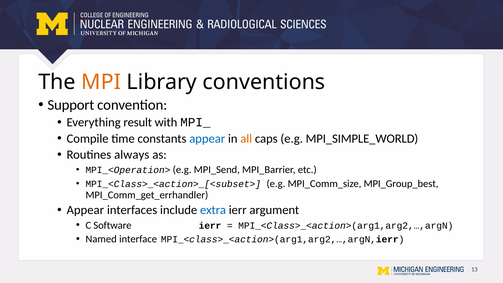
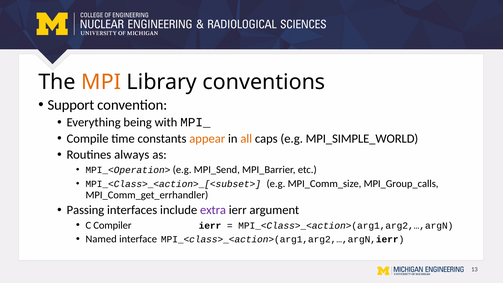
result: result -> being (138, 122)
appear colour: blue -> orange (207, 139)
MPI_Group_best: MPI_Group_best -> MPI_Group_calls (401, 184)
Appear: Appear -> Passing (85, 210)
extra colour: blue -> purple (213, 210)
Software: Software -> Compiler (112, 225)
